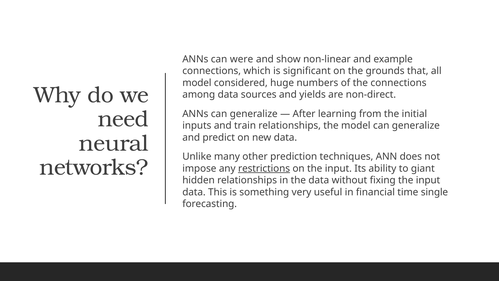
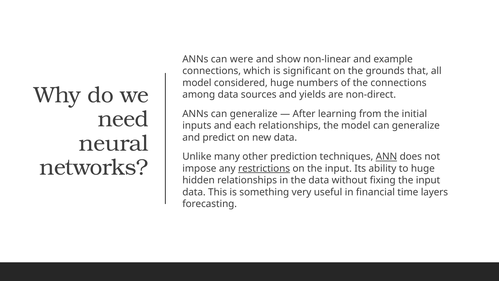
train: train -> each (245, 126)
ANN underline: none -> present (386, 156)
to giant: giant -> huge (423, 168)
single: single -> layers (434, 192)
